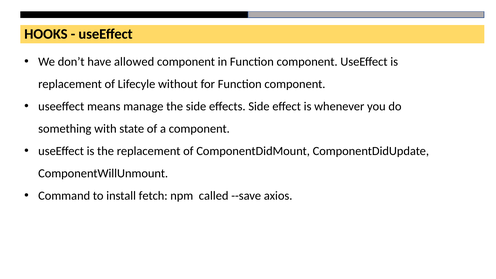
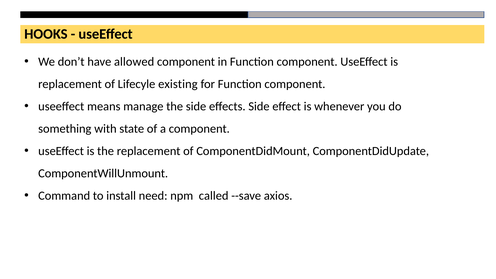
without: without -> existing (178, 84)
fetch: fetch -> need (153, 196)
